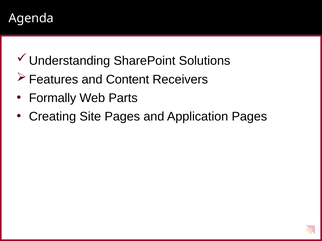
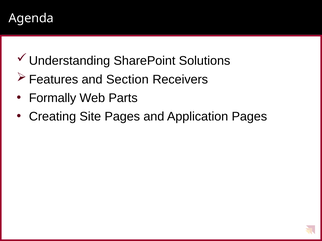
Content: Content -> Section (127, 80)
